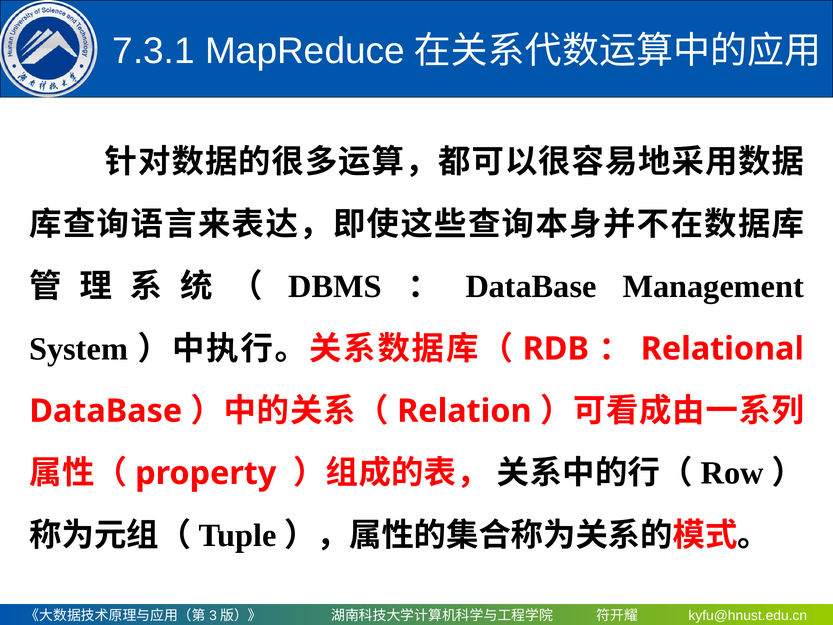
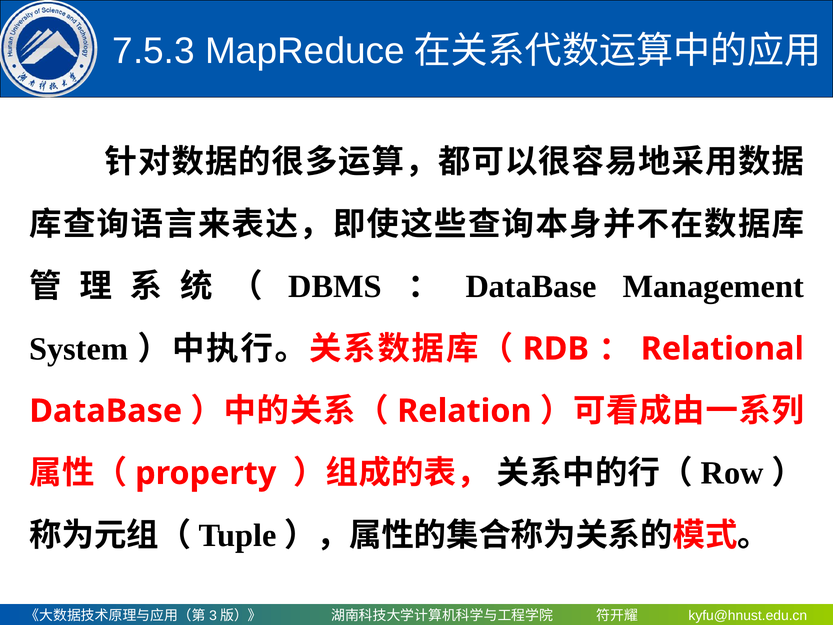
7.3.1: 7.3.1 -> 7.5.3 (154, 51)
